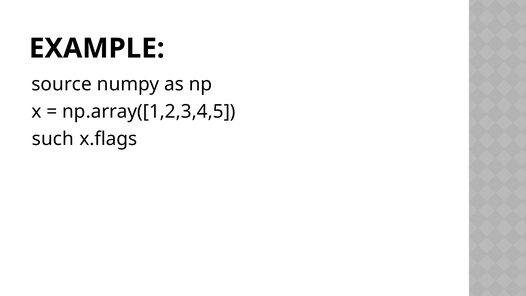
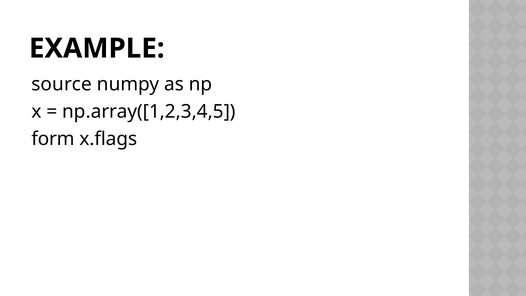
such: such -> form (53, 139)
